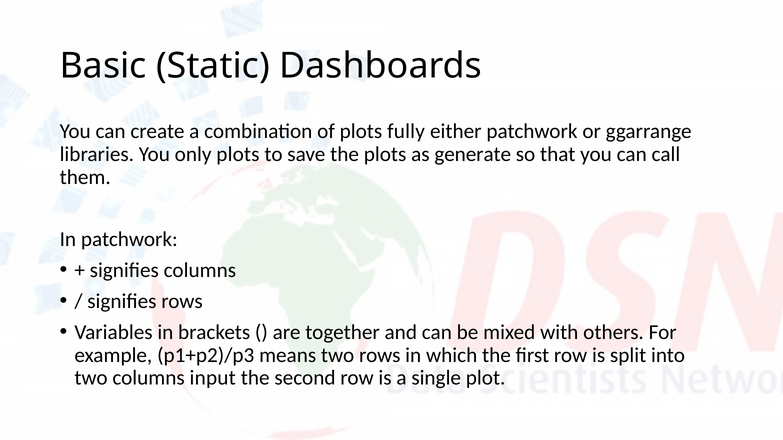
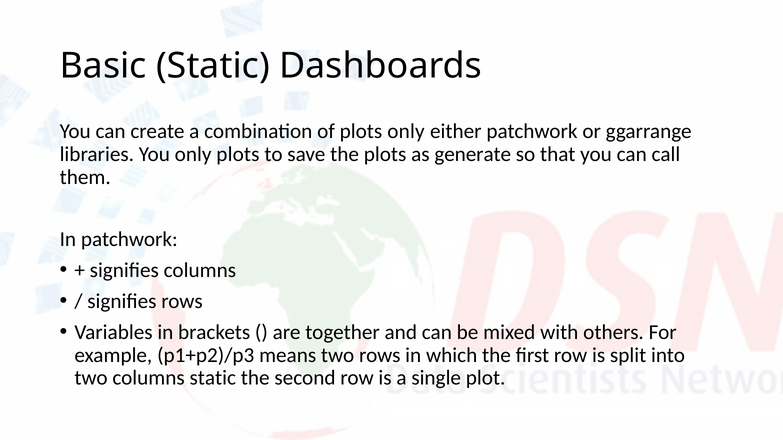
plots fully: fully -> only (406, 131)
columns input: input -> static (213, 378)
